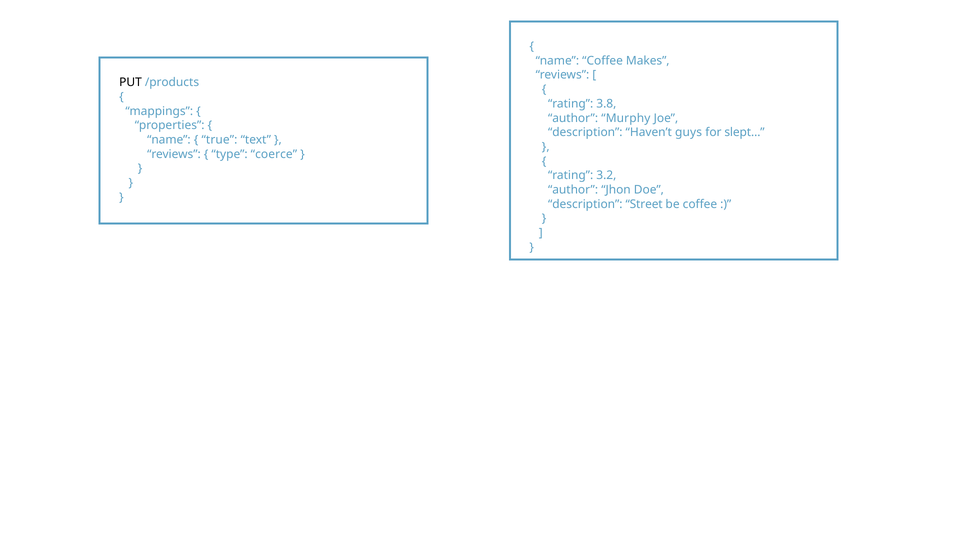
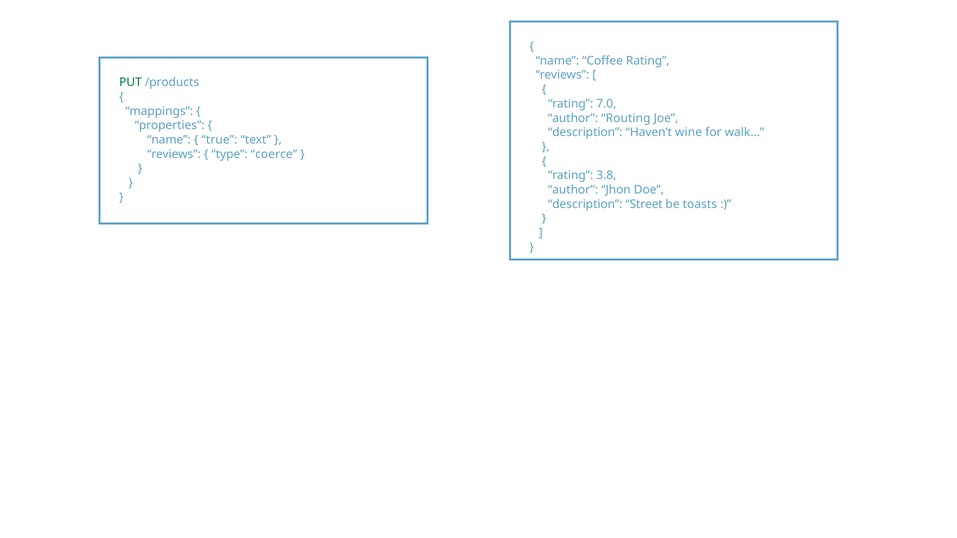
Coffee Makes: Makes -> Rating (648, 61)
PUT colour: black -> green (131, 82)
3.8: 3.8 -> 7.0 (606, 104)
Murphy: Murphy -> Routing (626, 118)
guys: guys -> wine (689, 133)
slept…: slept… -> walk… (744, 133)
3.2: 3.2 -> 3.8 (606, 176)
be coffee: coffee -> toasts (700, 204)
